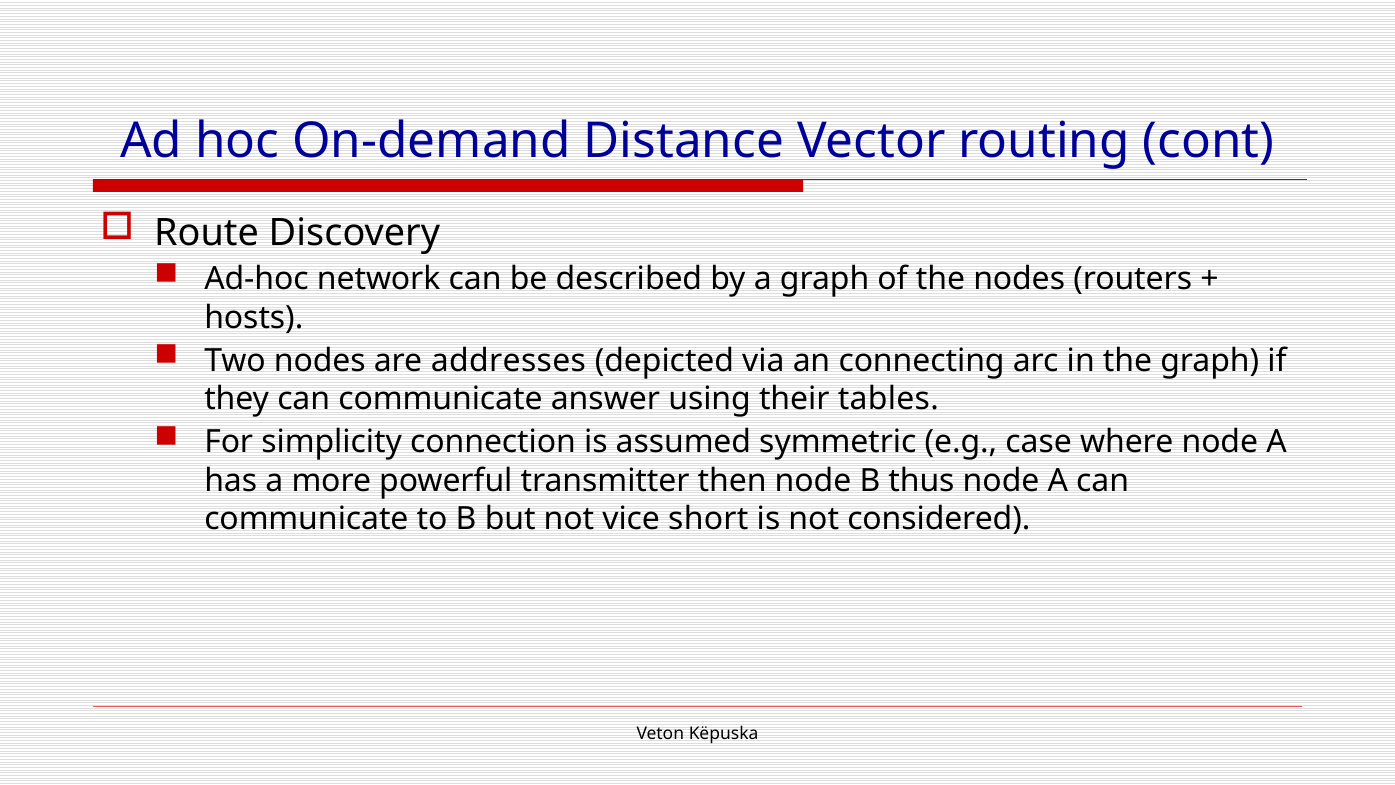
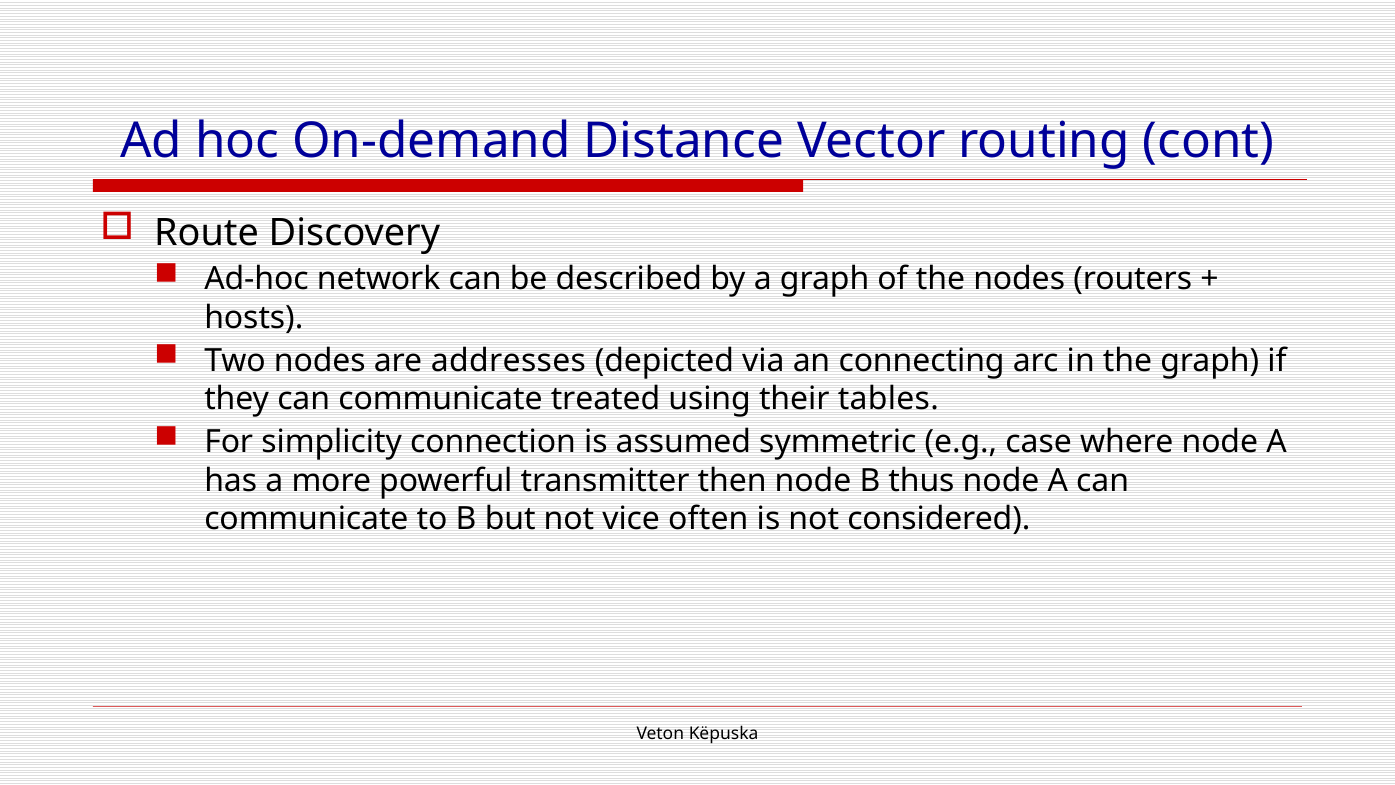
answer: answer -> treated (605, 399)
short: short -> often (708, 519)
